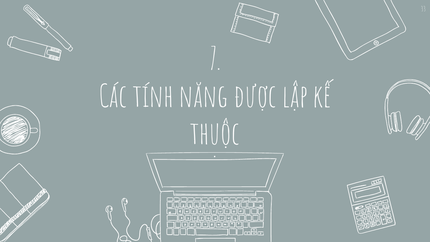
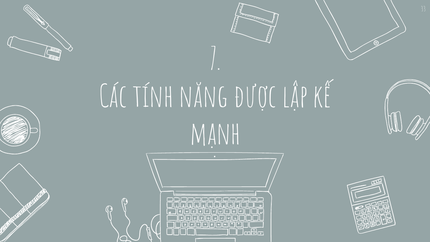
thuộc: thuộc -> mạnh (215, 134)
